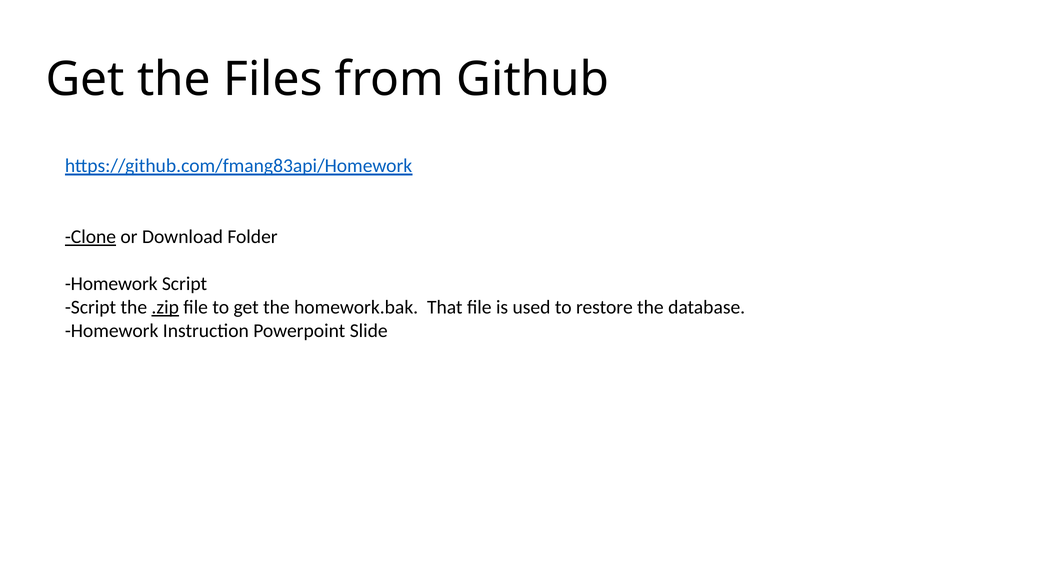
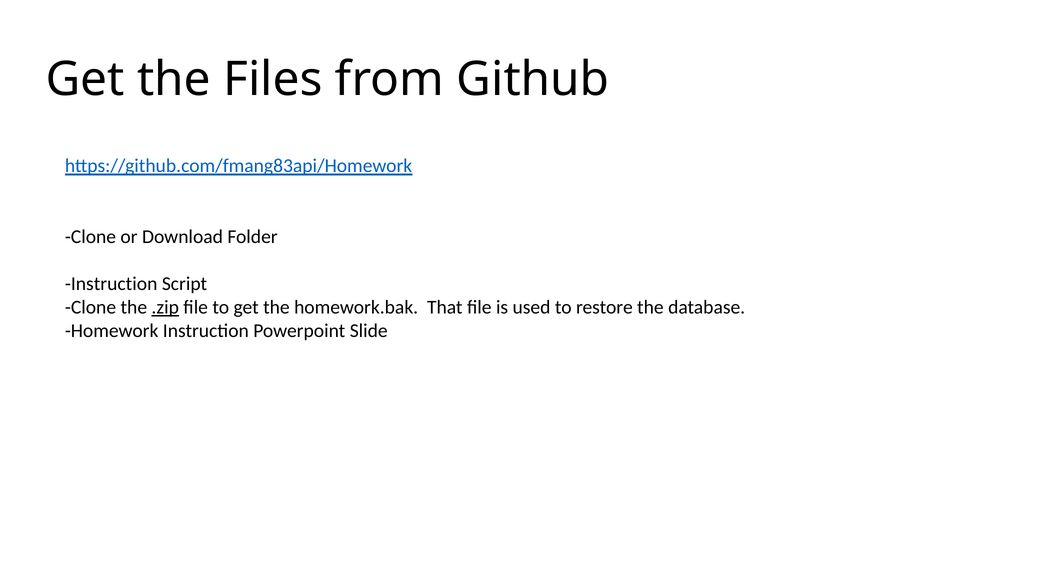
Clone underline: present -> none (90, 237)
Homework: Homework -> Instruction (111, 284)
Script: Script -> Clone (91, 307)
